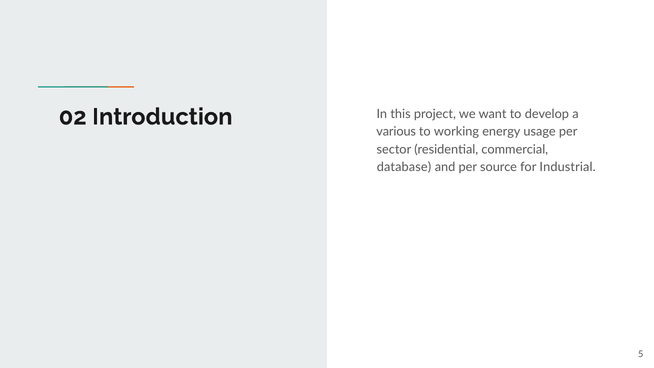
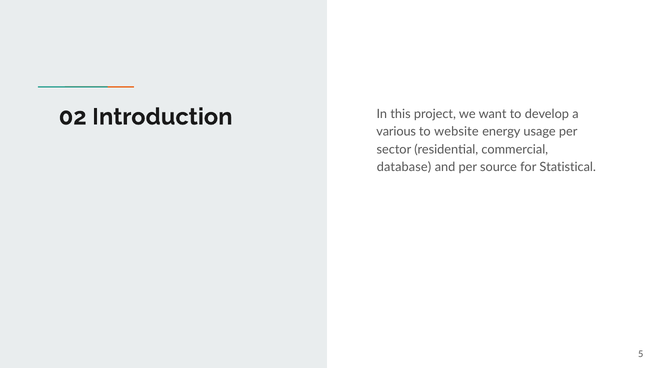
working: working -> website (456, 132)
Industrial: Industrial -> Statistical (568, 167)
